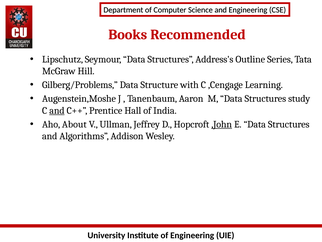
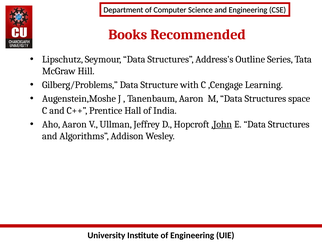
study: study -> space (299, 99)
and underline: present -> none (57, 110)
Aho About: About -> Aaron (74, 124)
